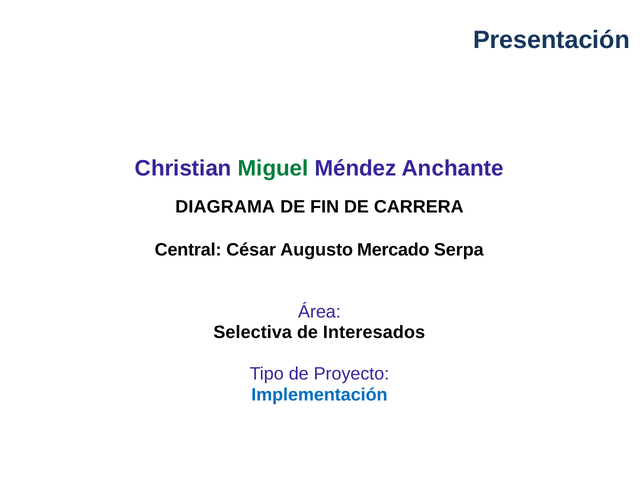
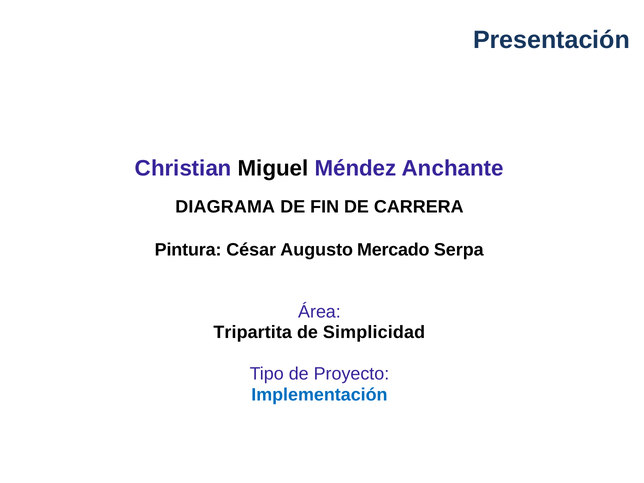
Miguel colour: green -> black (273, 168)
Central: Central -> Pintura (188, 250)
Selectiva: Selectiva -> Tripartita (253, 332)
Interesados: Interesados -> Simplicidad (374, 332)
